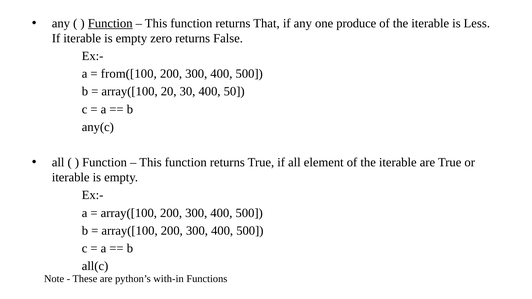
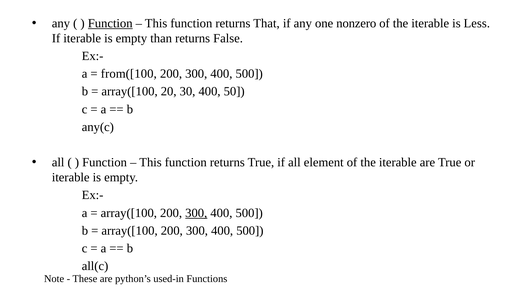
produce: produce -> nonzero (356, 23)
zero: zero -> than (161, 38)
300 underline: none -> present (196, 213)
with-in: with-in -> used-in (169, 279)
